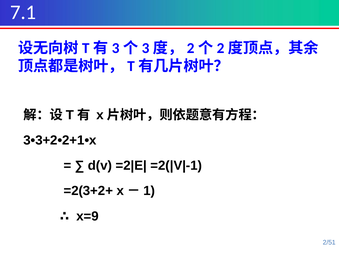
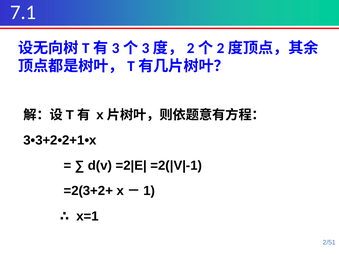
x=9: x=9 -> x=1 (88, 216)
